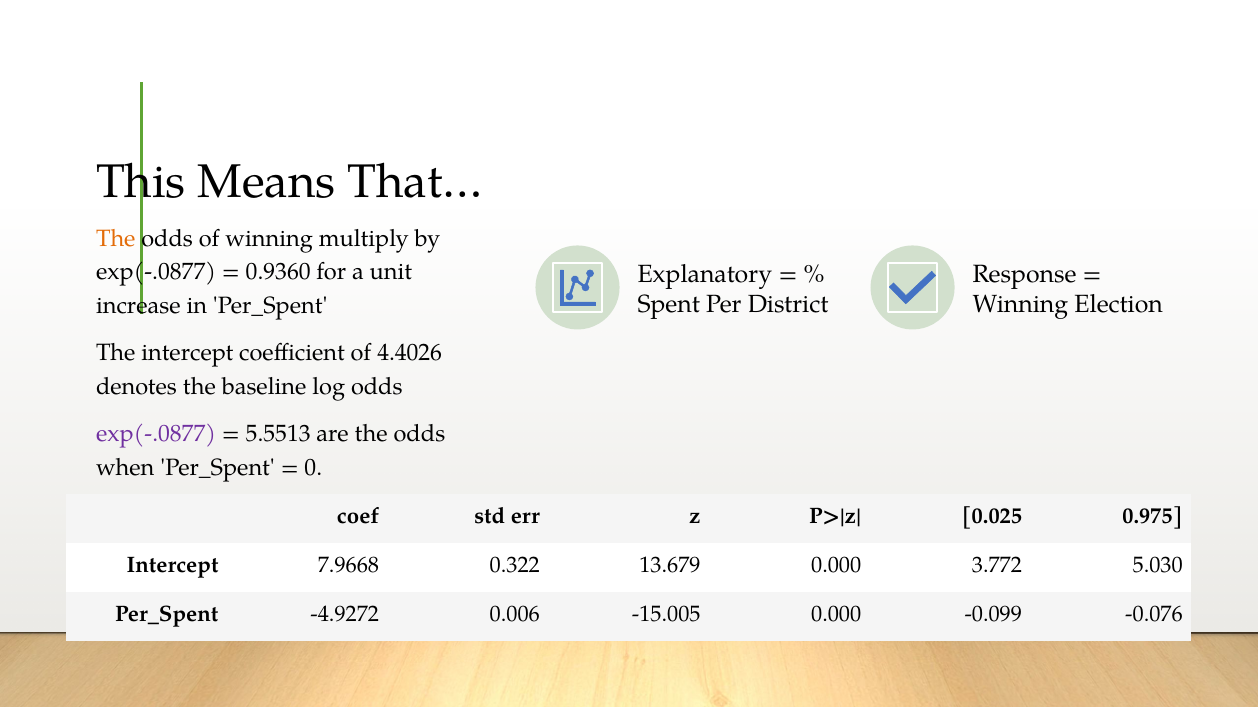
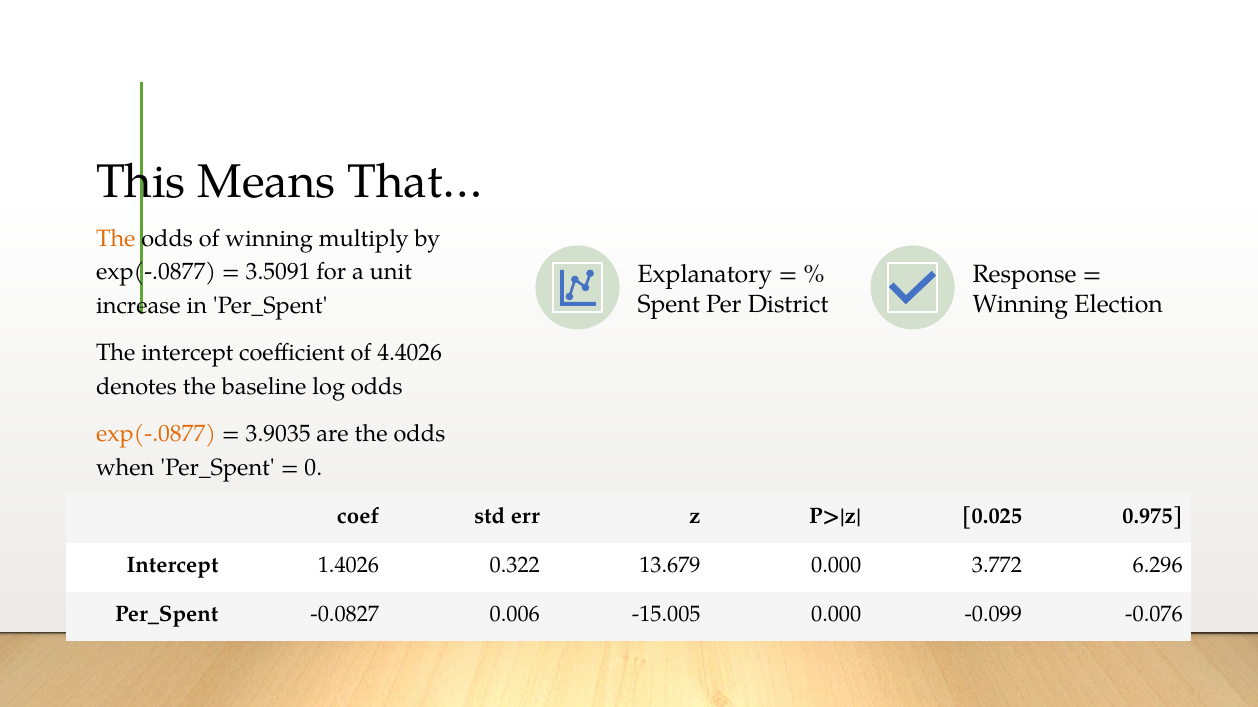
0.9360: 0.9360 -> 3.5091 (278, 272)
exp(-.0877 colour: purple -> orange (156, 434)
5.5513: 5.5513 -> 3.9035 (278, 434)
7.9668: 7.9668 -> 1.4026 (348, 565)
5.030: 5.030 -> 6.296 (1158, 565)
-4.9272: -4.9272 -> -0.0827 (345, 614)
